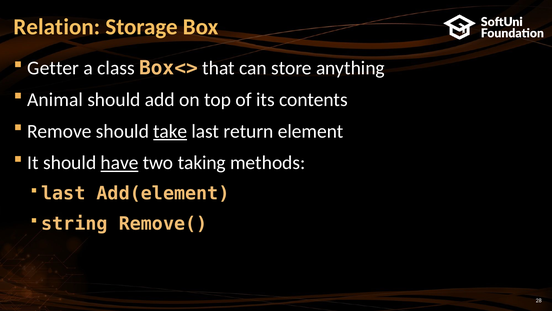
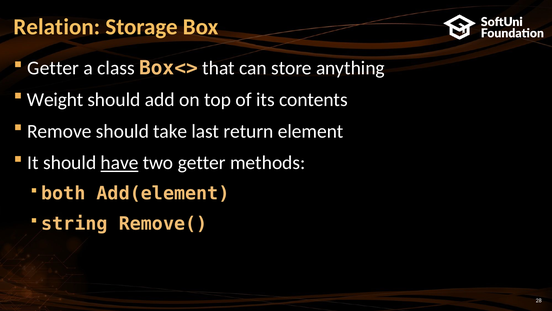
Animal: Animal -> Weight (55, 100)
take underline: present -> none (170, 131)
two taking: taking -> getter (202, 163)
last: last -> both (63, 193)
